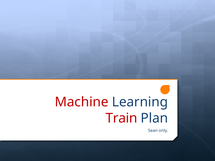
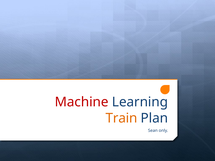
Train colour: red -> orange (121, 118)
